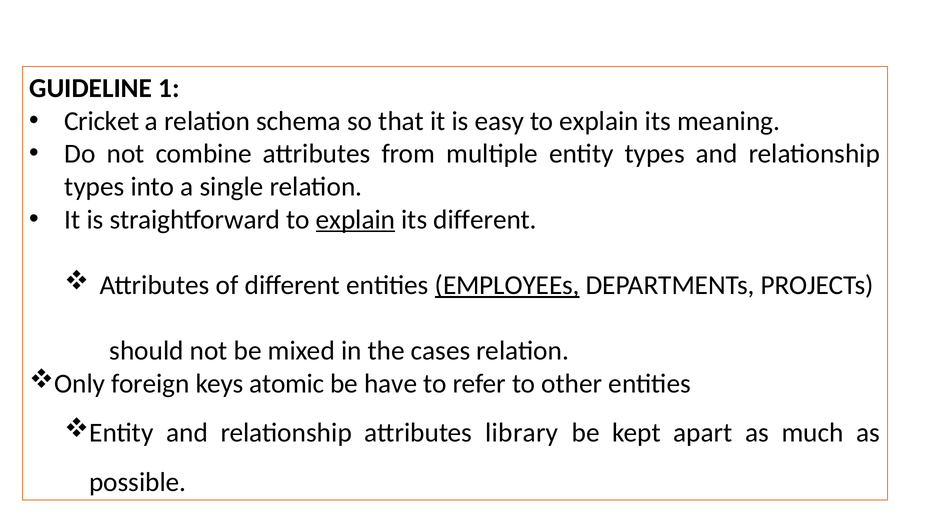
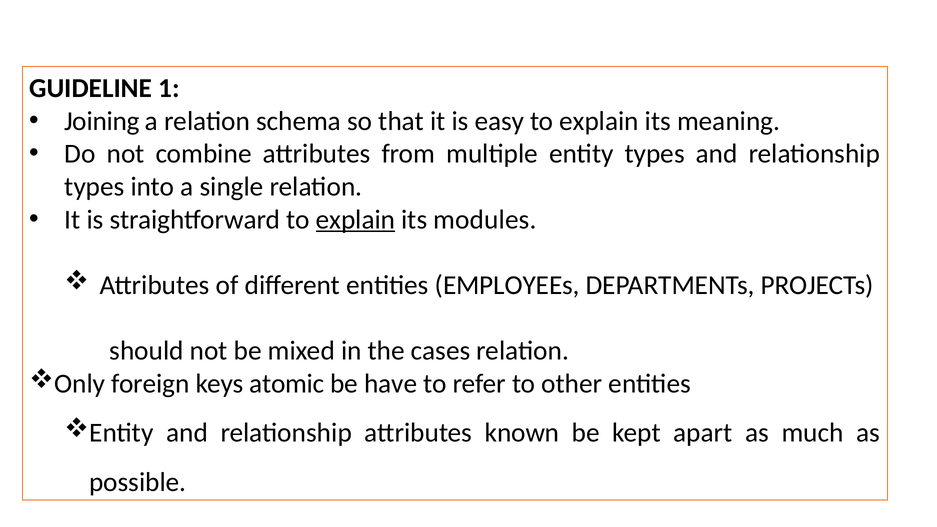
Cricket: Cricket -> Joining (102, 121)
its different: different -> modules (485, 220)
EMPLOYEEs underline: present -> none (507, 285)
library: library -> known (522, 433)
